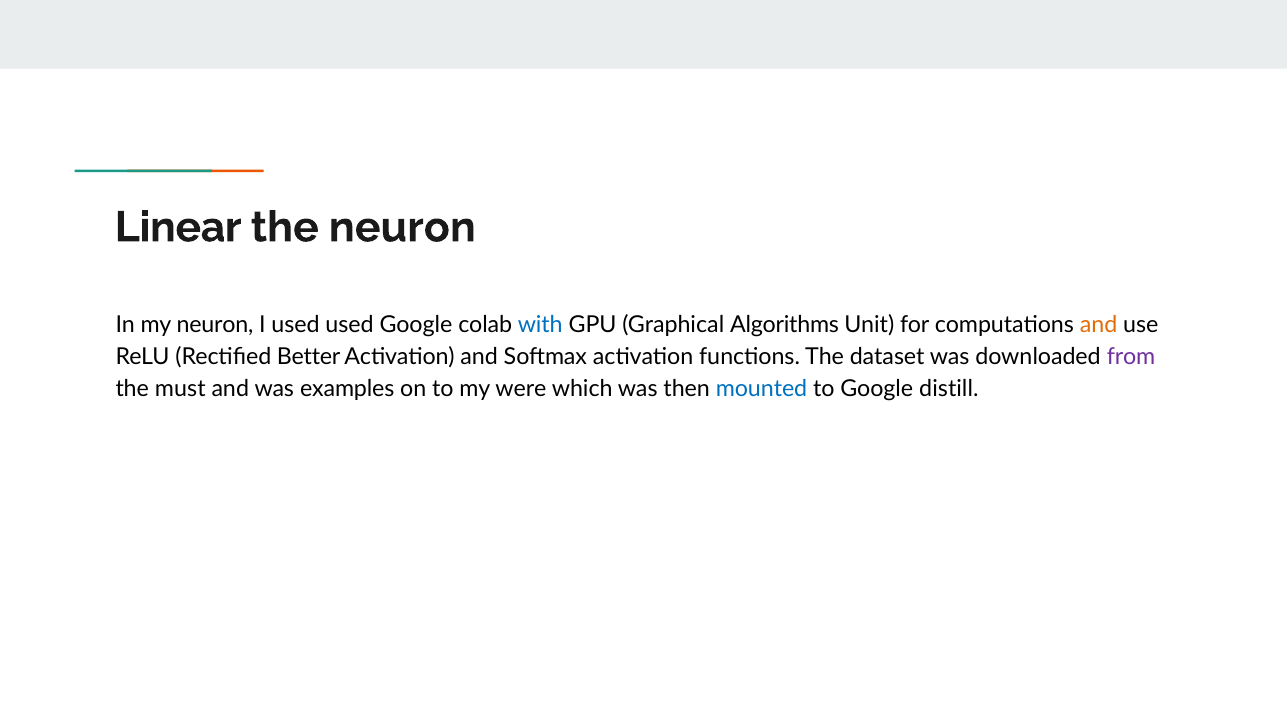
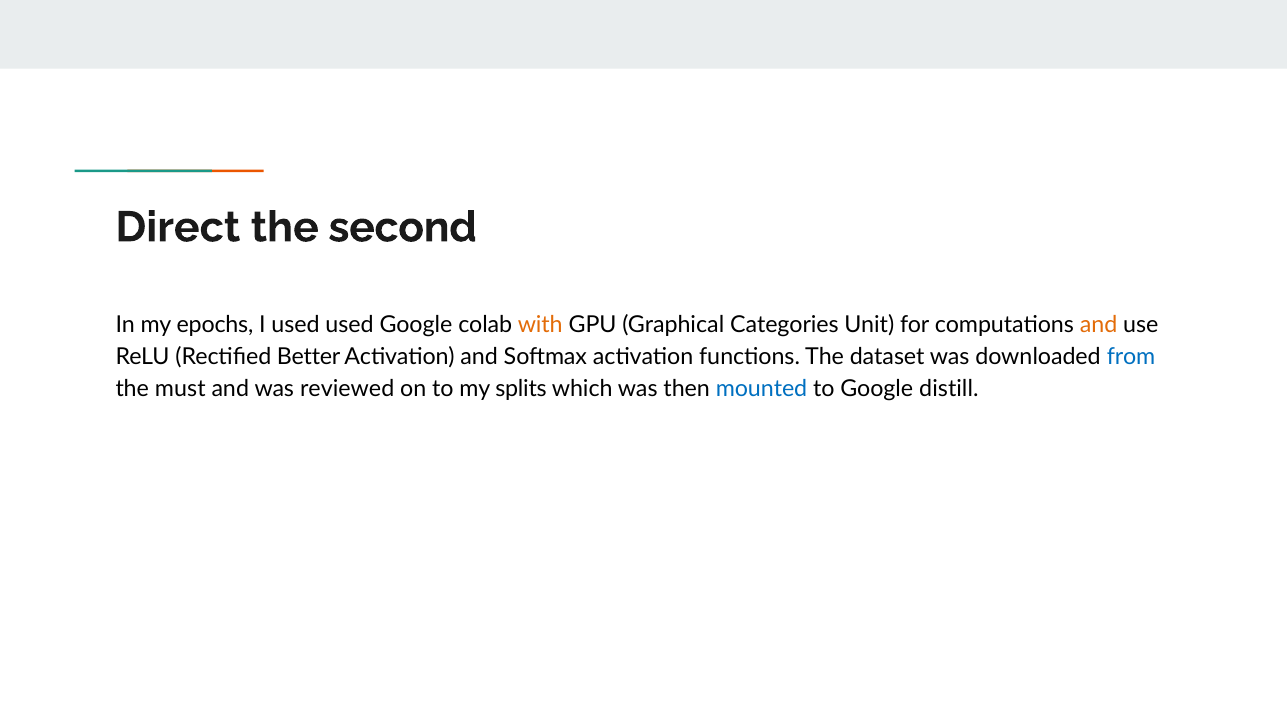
Linear: Linear -> Direct (178, 227)
the neuron: neuron -> second (403, 227)
my neuron: neuron -> epochs (215, 325)
with colour: blue -> orange (540, 325)
Algorithms: Algorithms -> Categories (784, 325)
from colour: purple -> blue (1131, 357)
examples: examples -> reviewed (347, 389)
were: were -> splits (521, 389)
